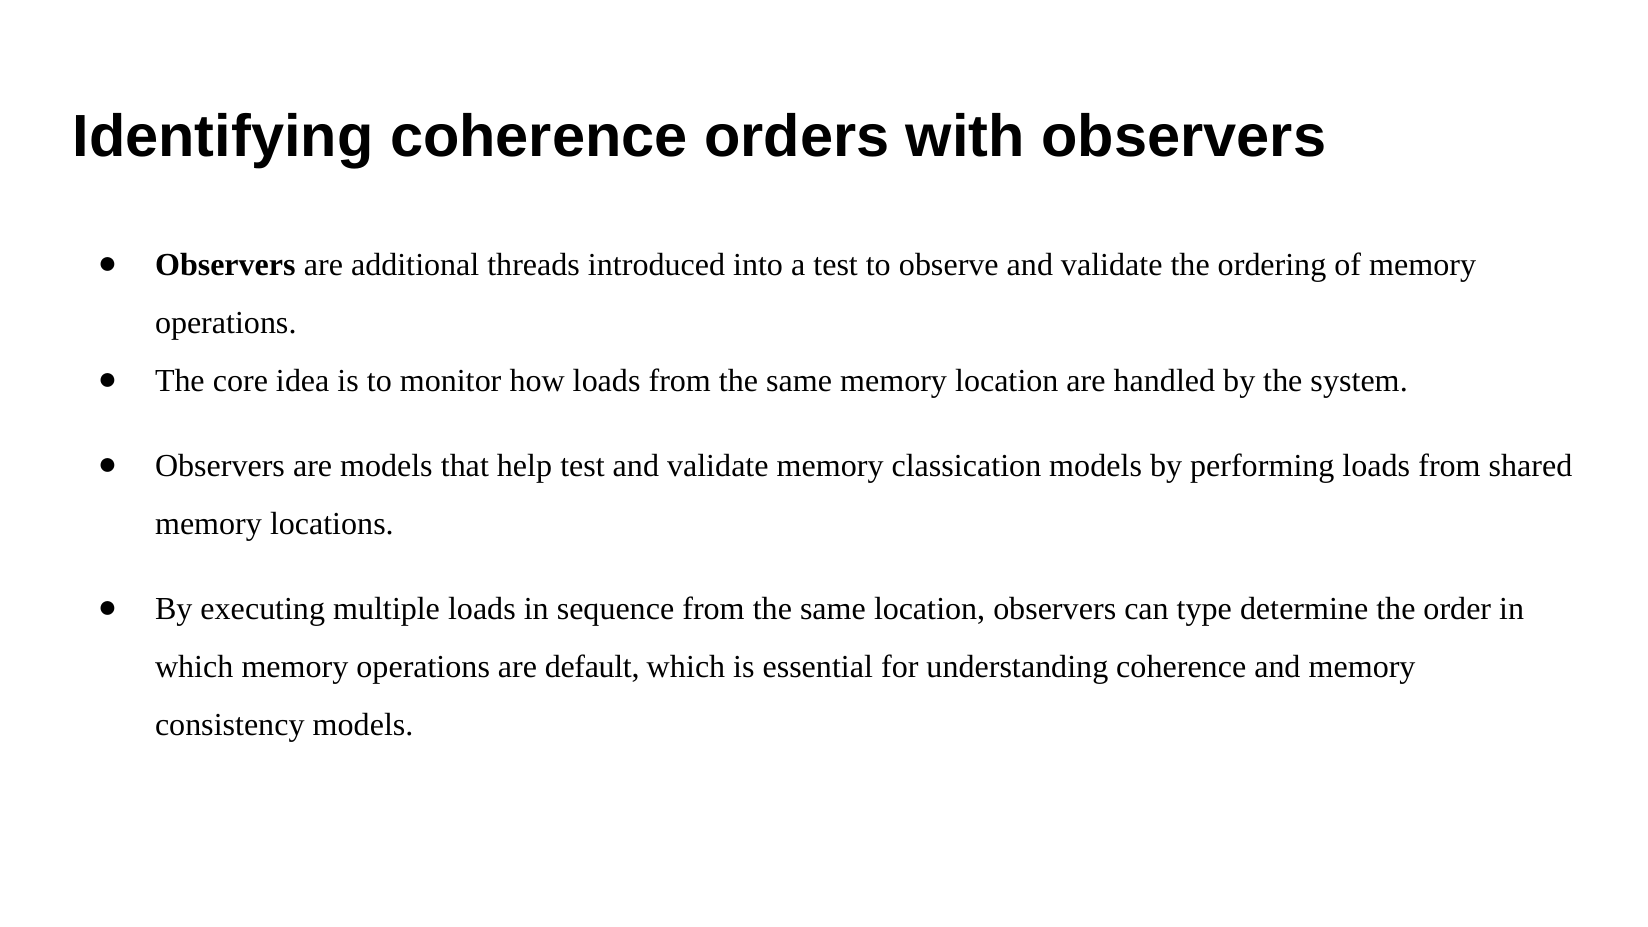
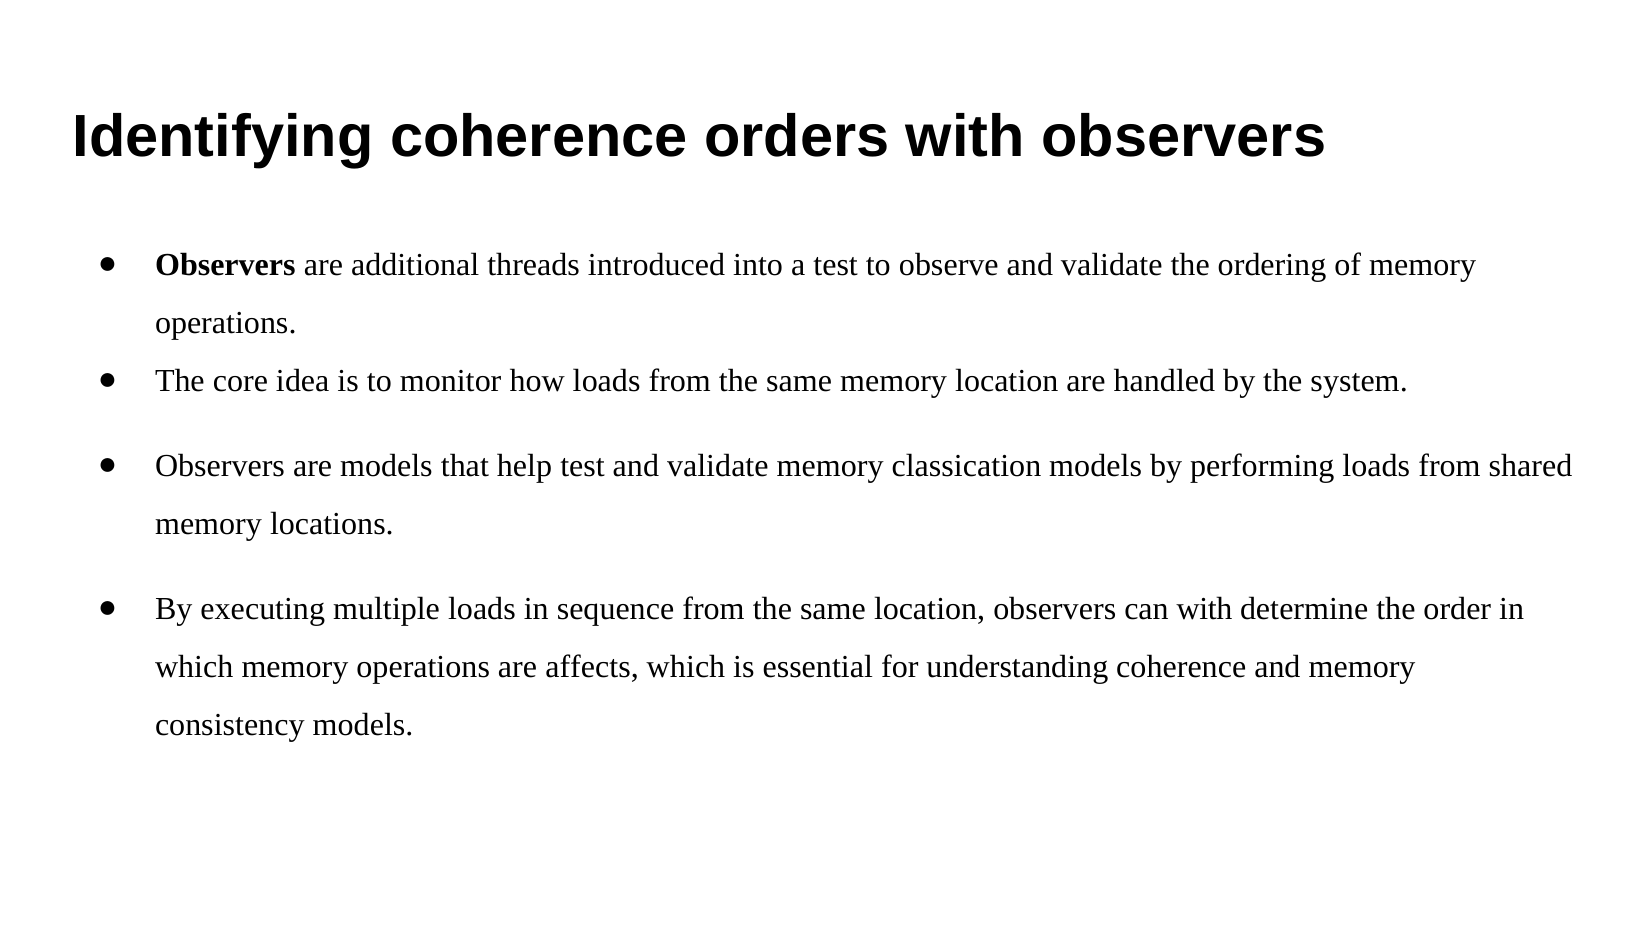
can type: type -> with (1204, 609)
default: default -> affects (592, 667)
